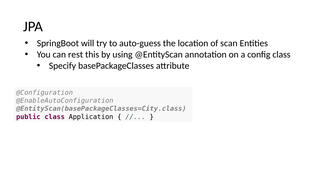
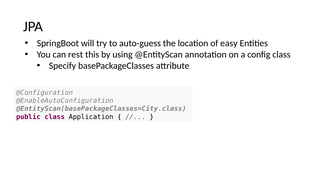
scan: scan -> easy (229, 43)
